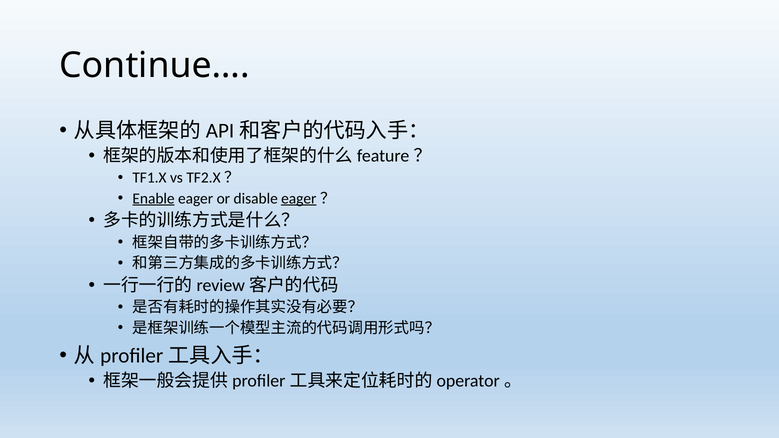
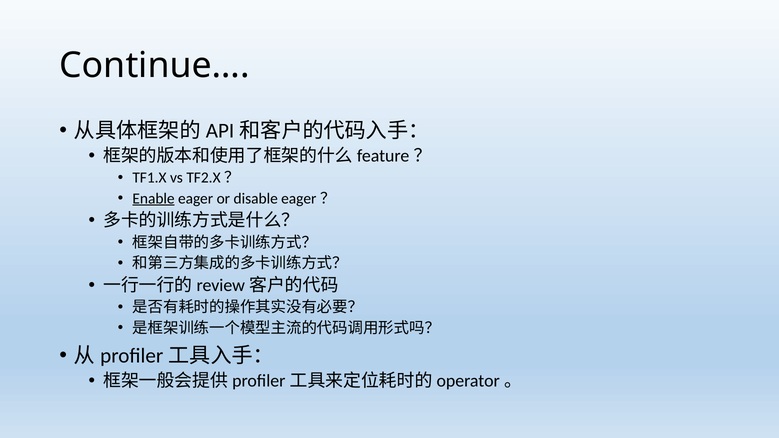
eager underline: present -> none (299, 199)
